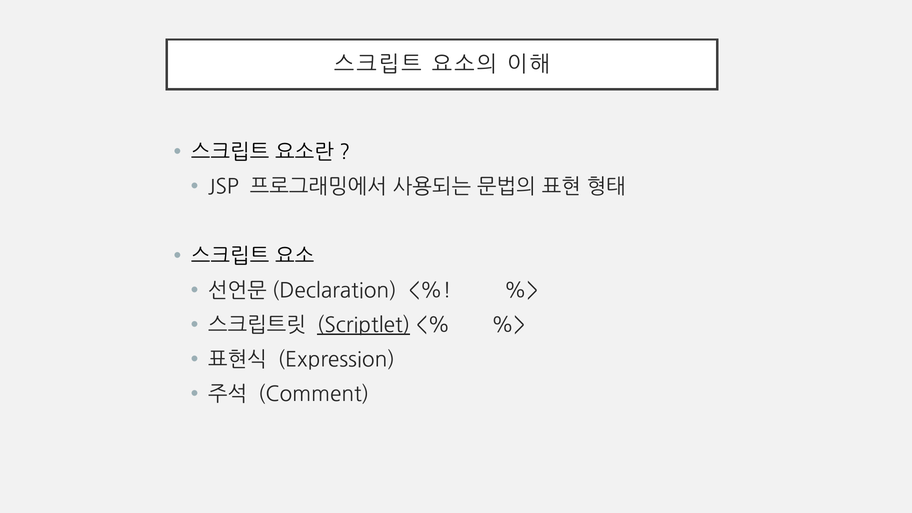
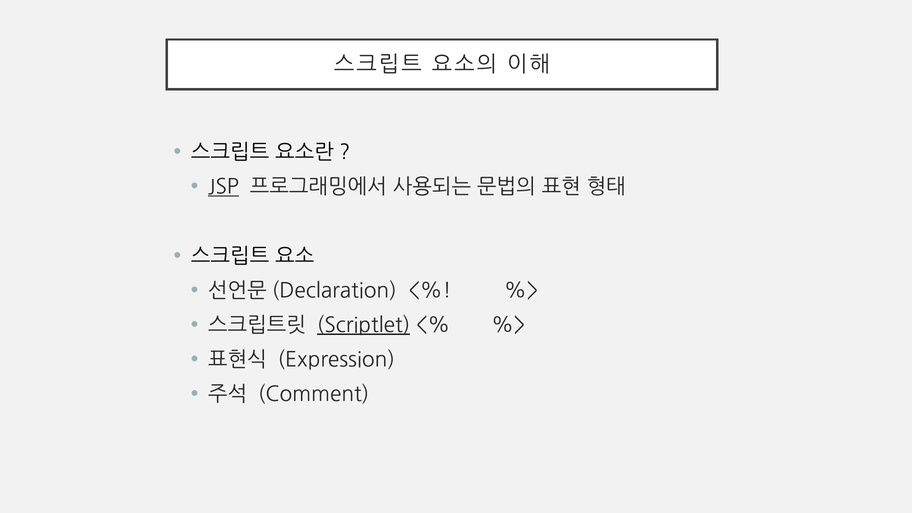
JSP underline: none -> present (223, 187)
